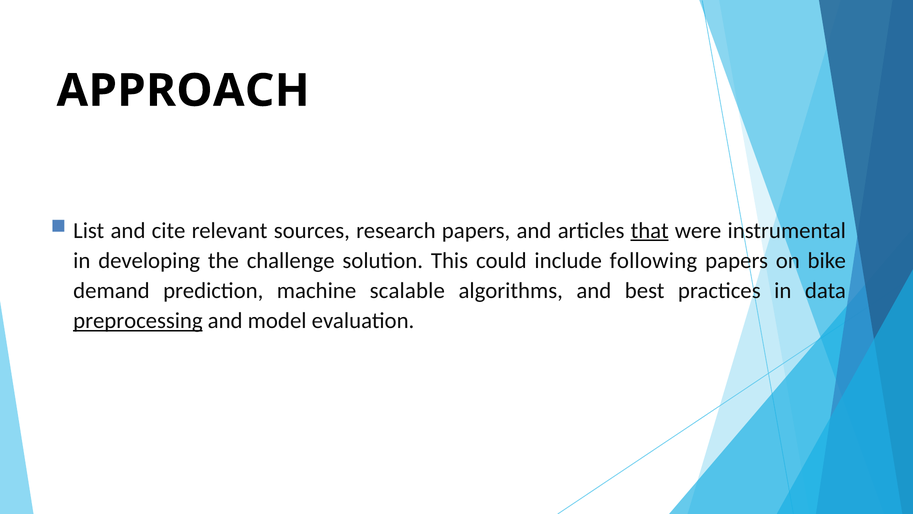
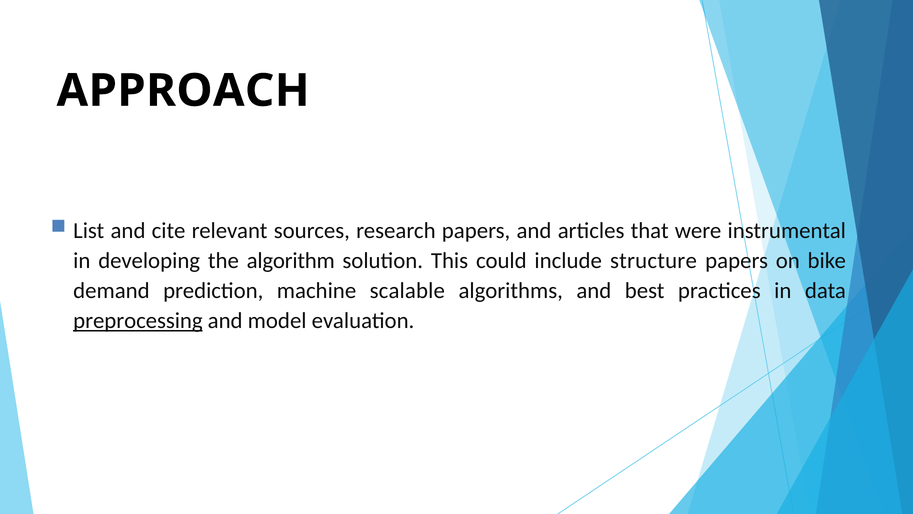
that underline: present -> none (650, 230)
challenge: challenge -> algorithm (291, 260)
following: following -> structure (653, 260)
